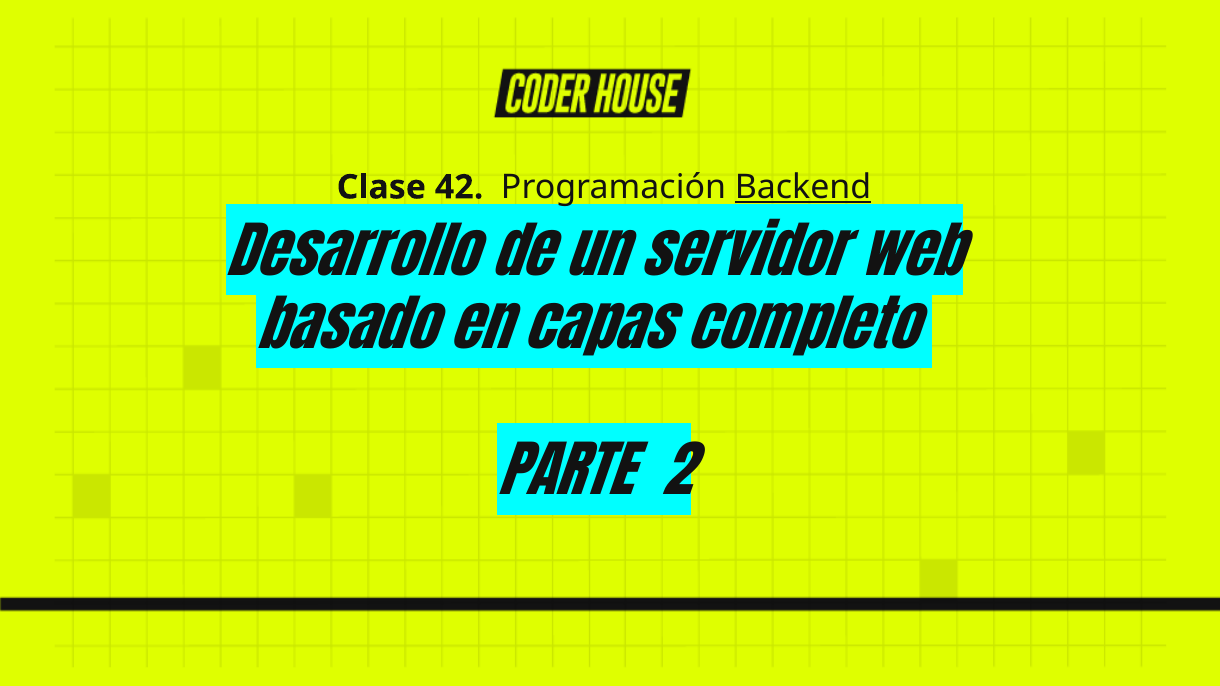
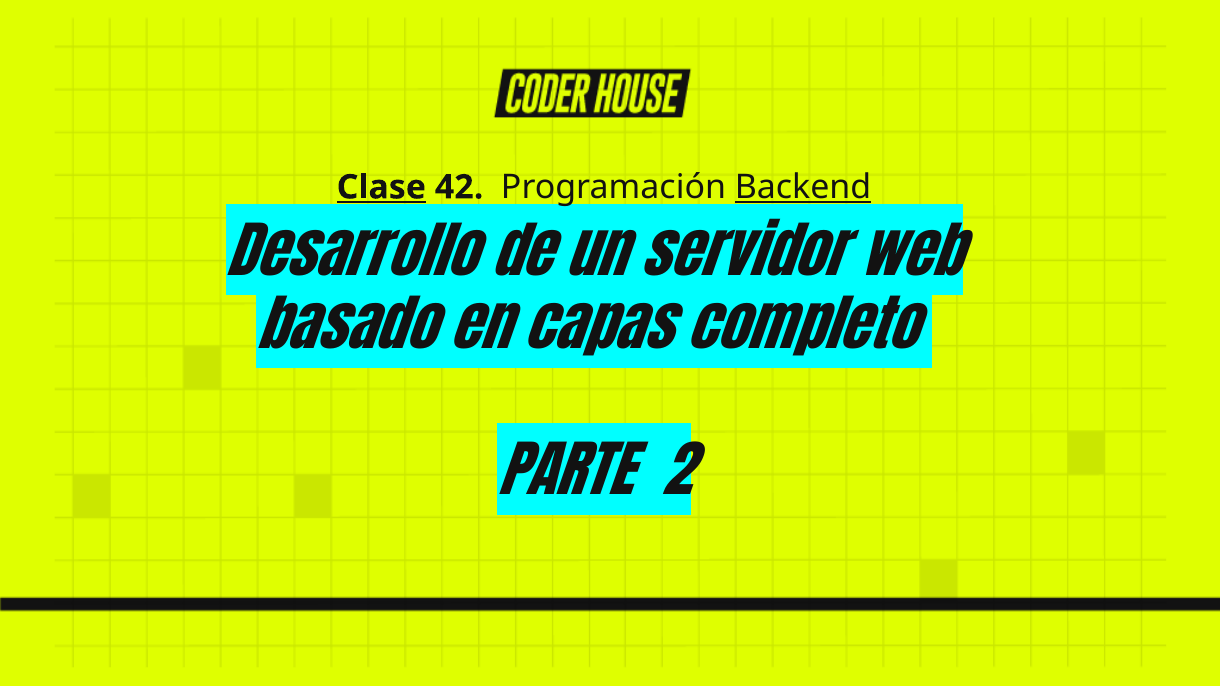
Clase underline: none -> present (381, 187)
